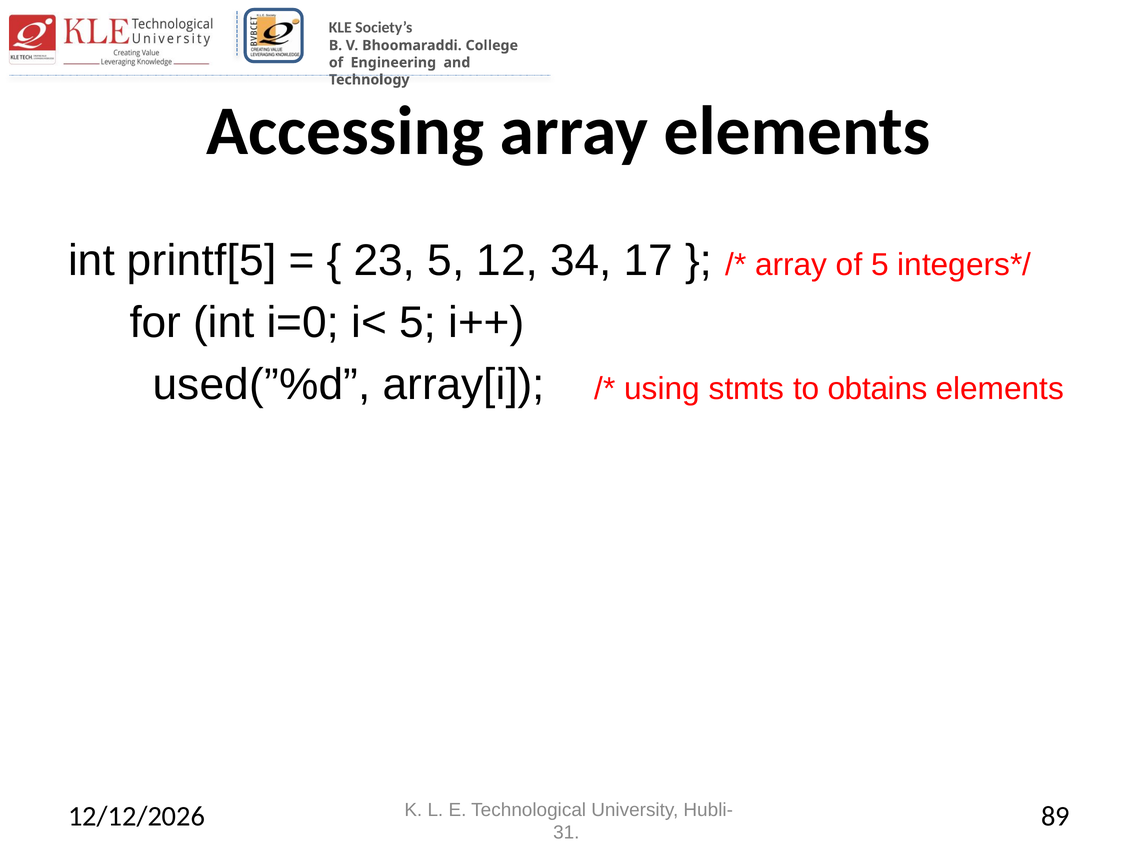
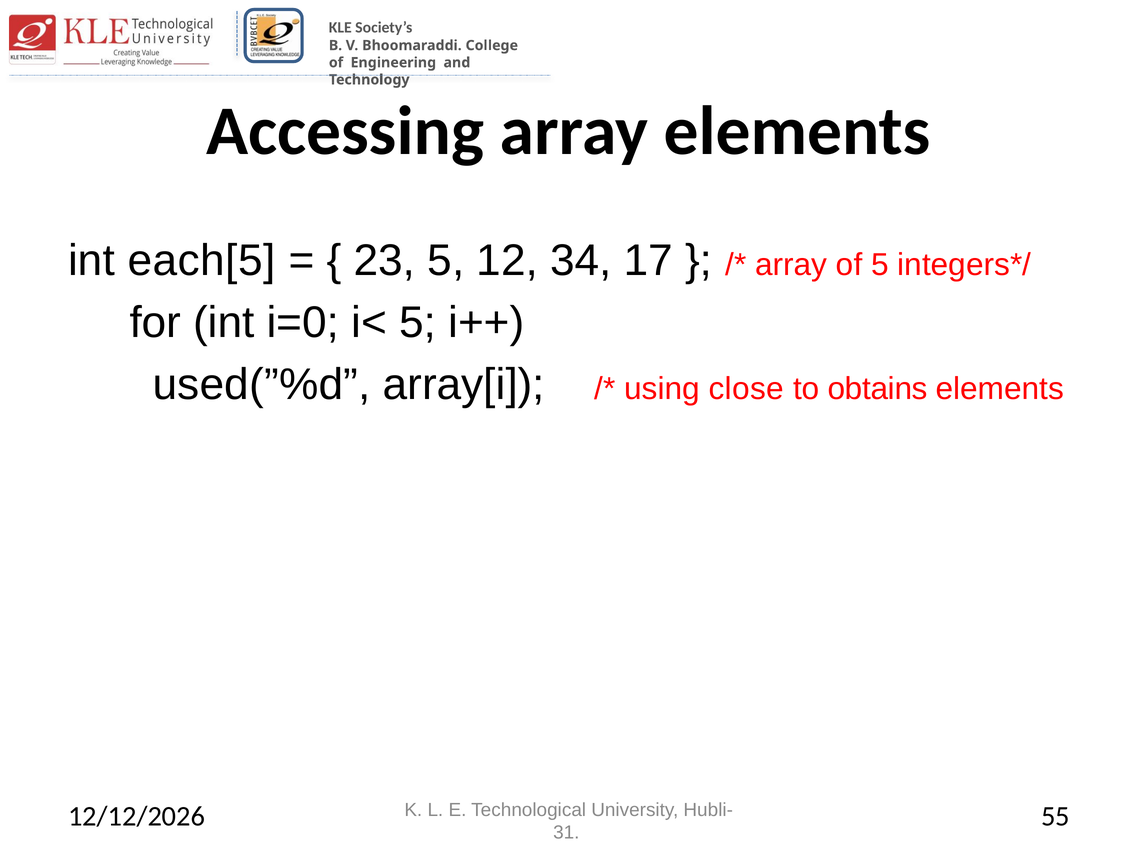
printf[5: printf[5 -> each[5 (202, 260)
stmts: stmts -> close (746, 389)
89: 89 -> 55 (1055, 816)
